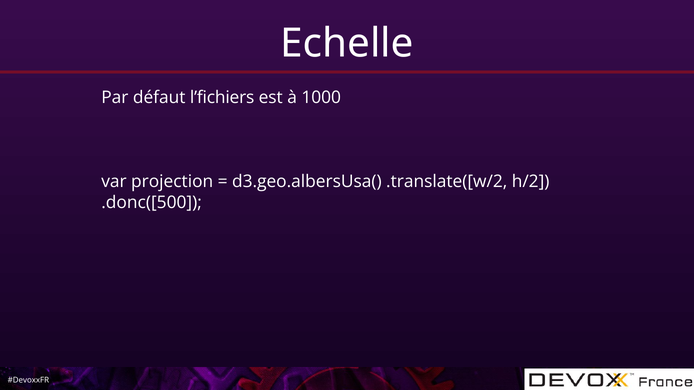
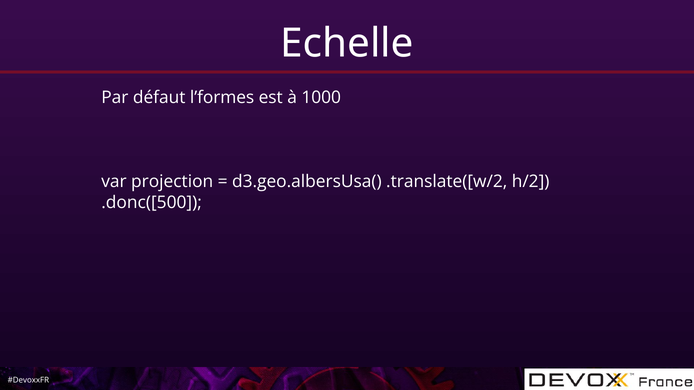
l’fichiers: l’fichiers -> l’formes (222, 97)
